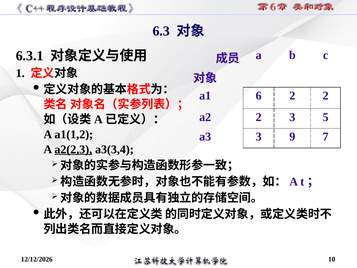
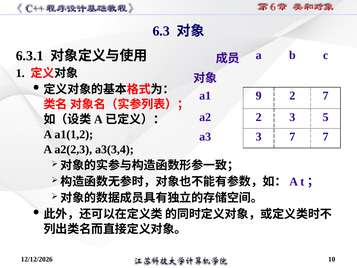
6: 6 -> 9 (259, 96)
2 2: 2 -> 7 (326, 96)
3 9: 9 -> 7 (292, 137)
a2(2,3 underline: present -> none (73, 149)
